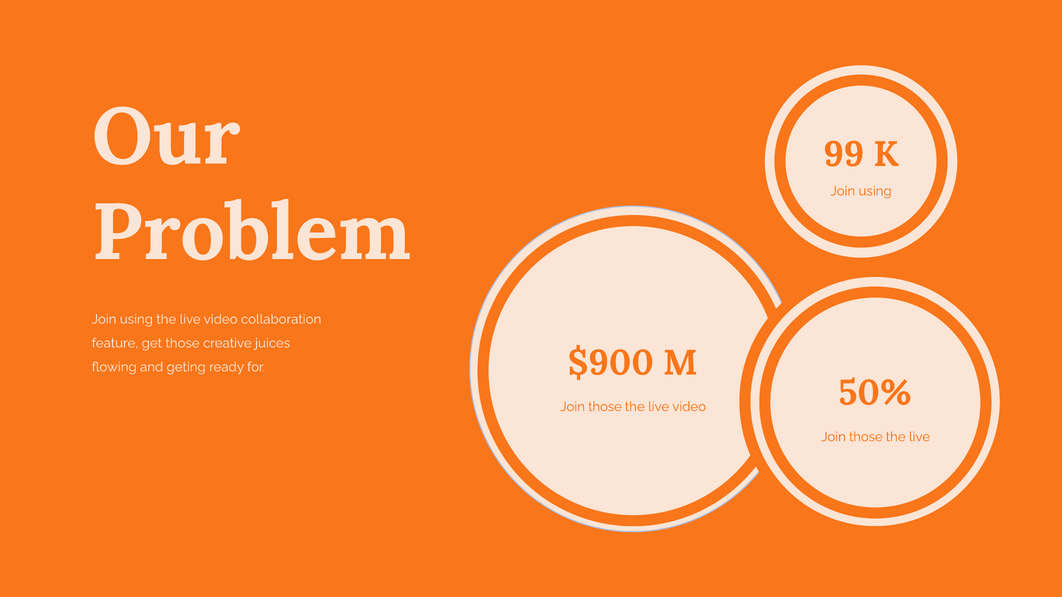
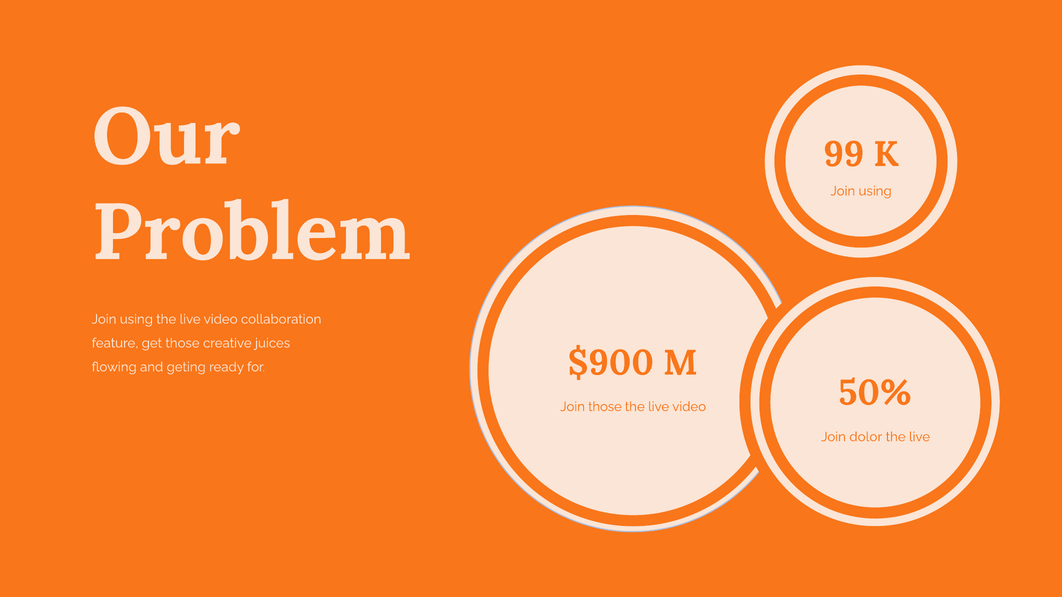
those: those -> dolor (866, 437)
